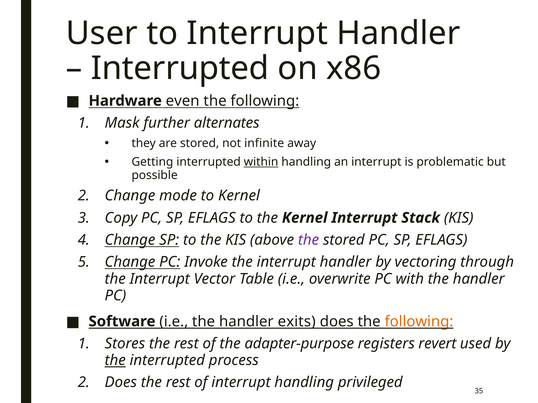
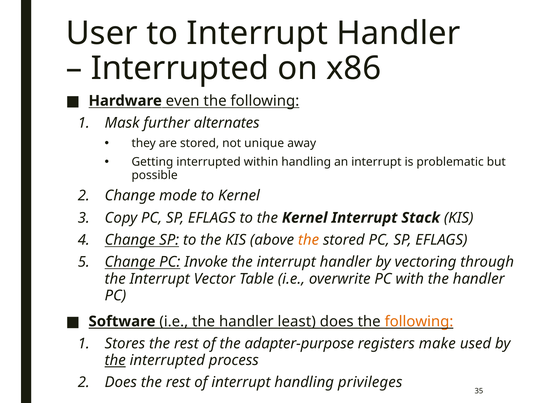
infinite: infinite -> unique (264, 143)
within underline: present -> none (261, 162)
the colour: purple -> orange (309, 240)
exits: exits -> least (297, 322)
revert: revert -> make (437, 344)
privileged: privileged -> privileges (370, 383)
